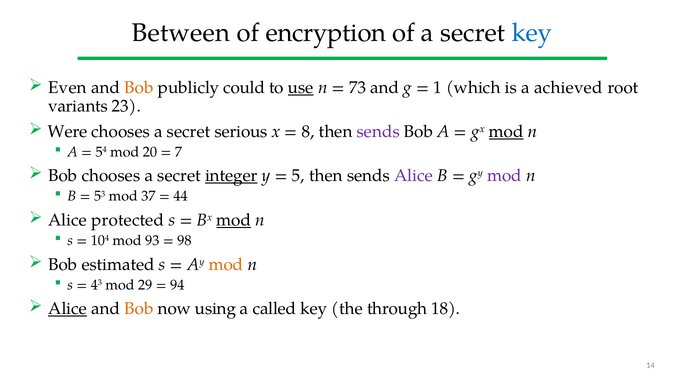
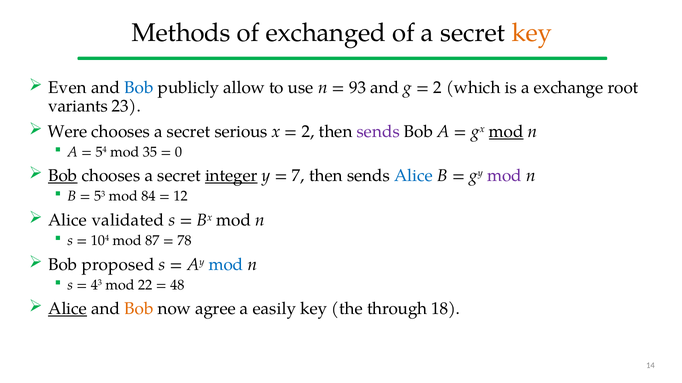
Between: Between -> Methods (181, 33)
encryption: encryption -> exchanged (326, 33)
key colour: blue -> orange (532, 33)
Bob colour: orange -> blue (139, 88)
could: could -> allow (244, 88)
use underline: present -> none (301, 88)
73: 73 -> 93 (358, 88)
1: 1 -> 2 (438, 88)
achieved: achieved -> exchange (569, 88)
8: 8 -> 2 (308, 132)
20: 20 -> 35 (150, 152)
7: 7 -> 0 (179, 152)
Bob underline: none -> present (63, 176)
5: 5 -> 7 (298, 176)
Alice colour: purple -> blue (414, 176)
37: 37 -> 84 (148, 197)
44: 44 -> 12 (181, 197)
protected: protected -> validated (128, 221)
mod underline: present -> none (234, 221)
93: 93 -> 87 (152, 241)
98: 98 -> 78 (184, 241)
estimated: estimated -> proposed (118, 265)
mod colour: orange -> blue (226, 265)
29: 29 -> 22 (145, 285)
94: 94 -> 48 (177, 285)
using: using -> agree (215, 309)
called: called -> easily (274, 309)
